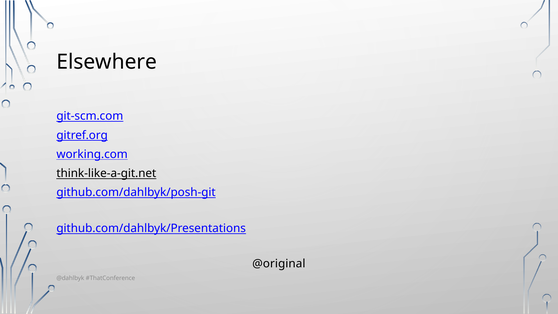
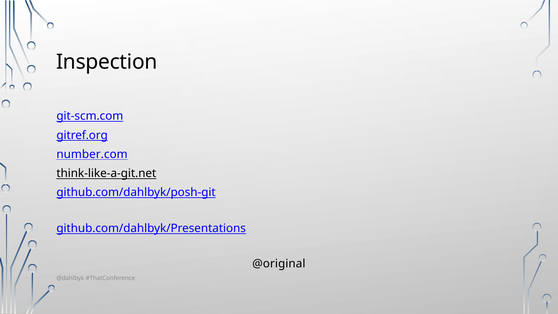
Elsewhere: Elsewhere -> Inspection (107, 62)
working.com: working.com -> number.com (92, 154)
